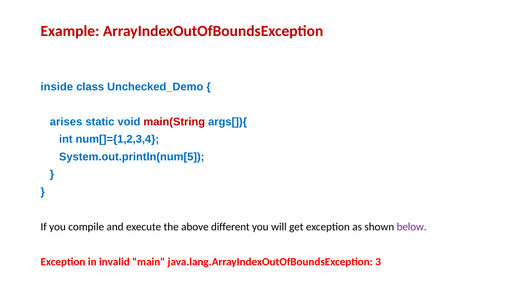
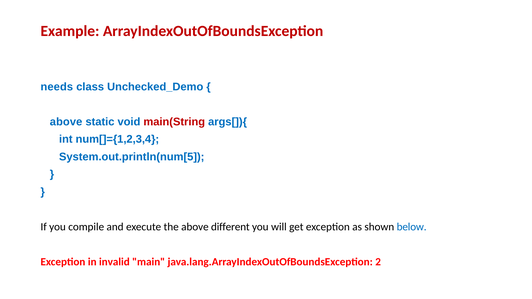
inside: inside -> needs (57, 87)
arises: arises -> above (66, 122)
below colour: purple -> blue (412, 227)
3: 3 -> 2 (378, 262)
